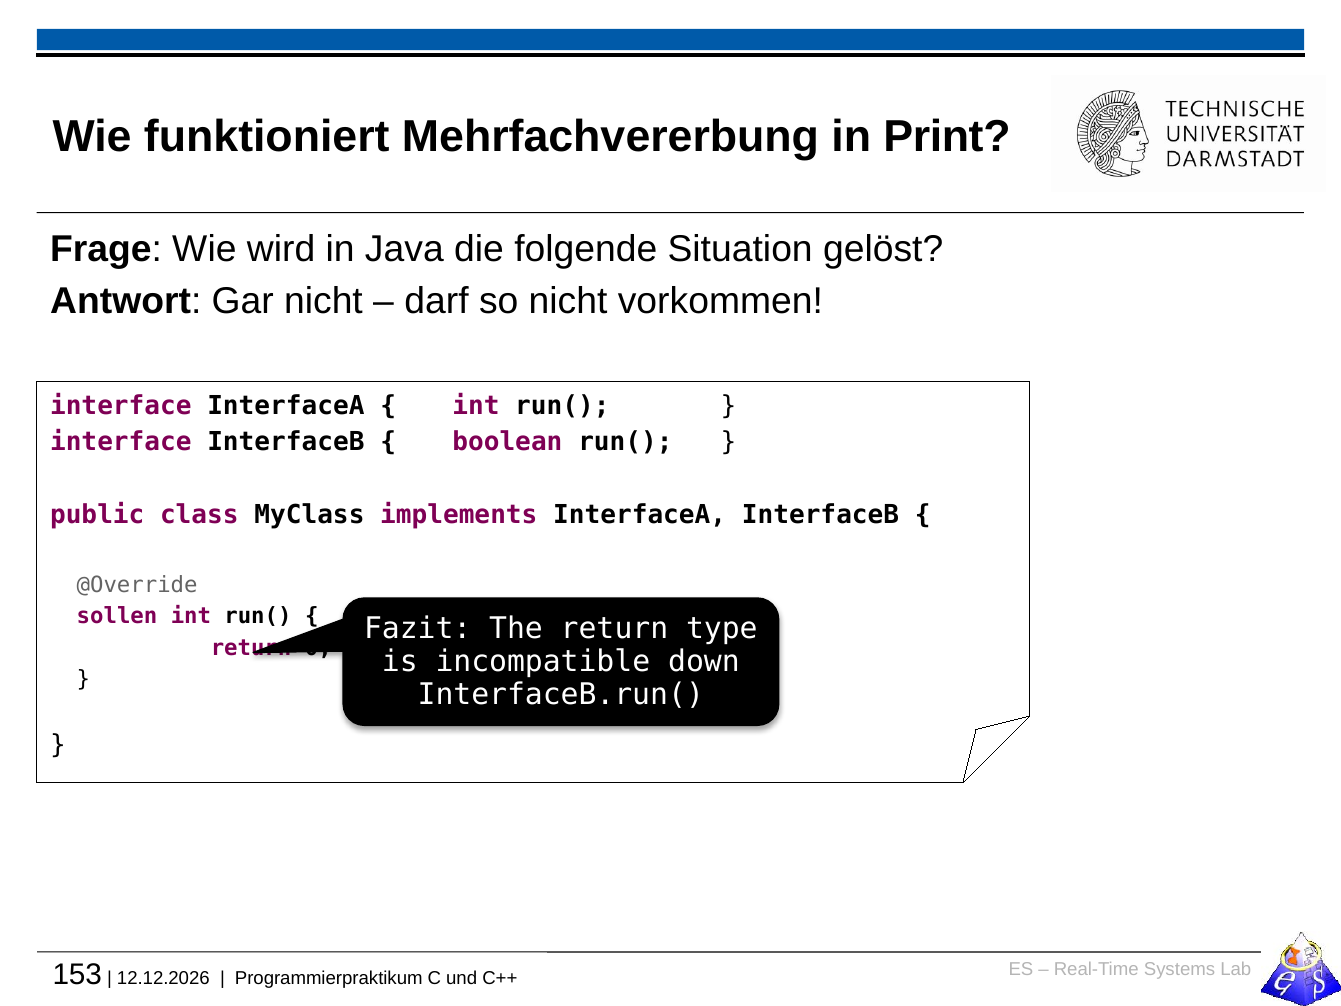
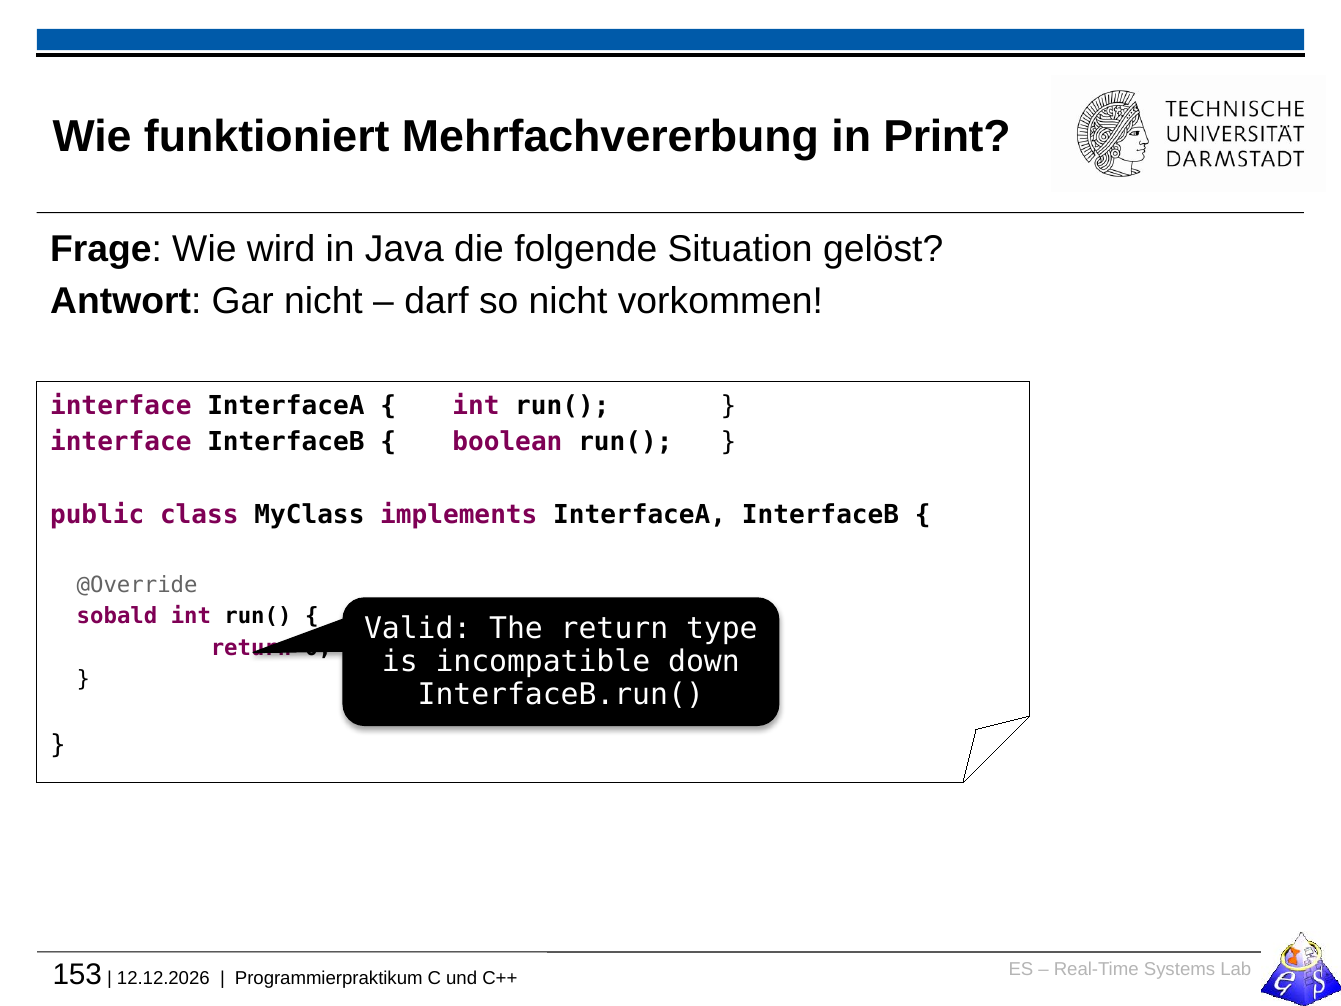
sollen: sollen -> sobald (117, 616)
Fazit: Fazit -> Valid (418, 628)
